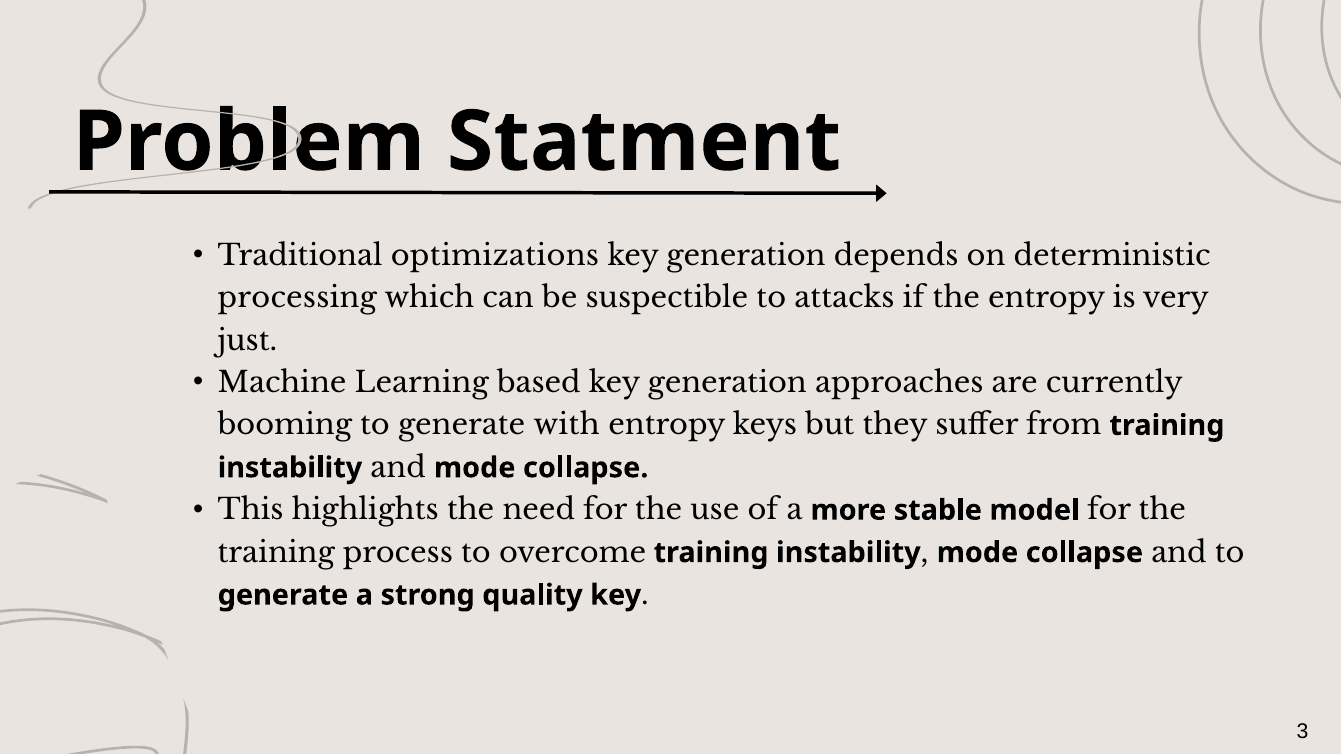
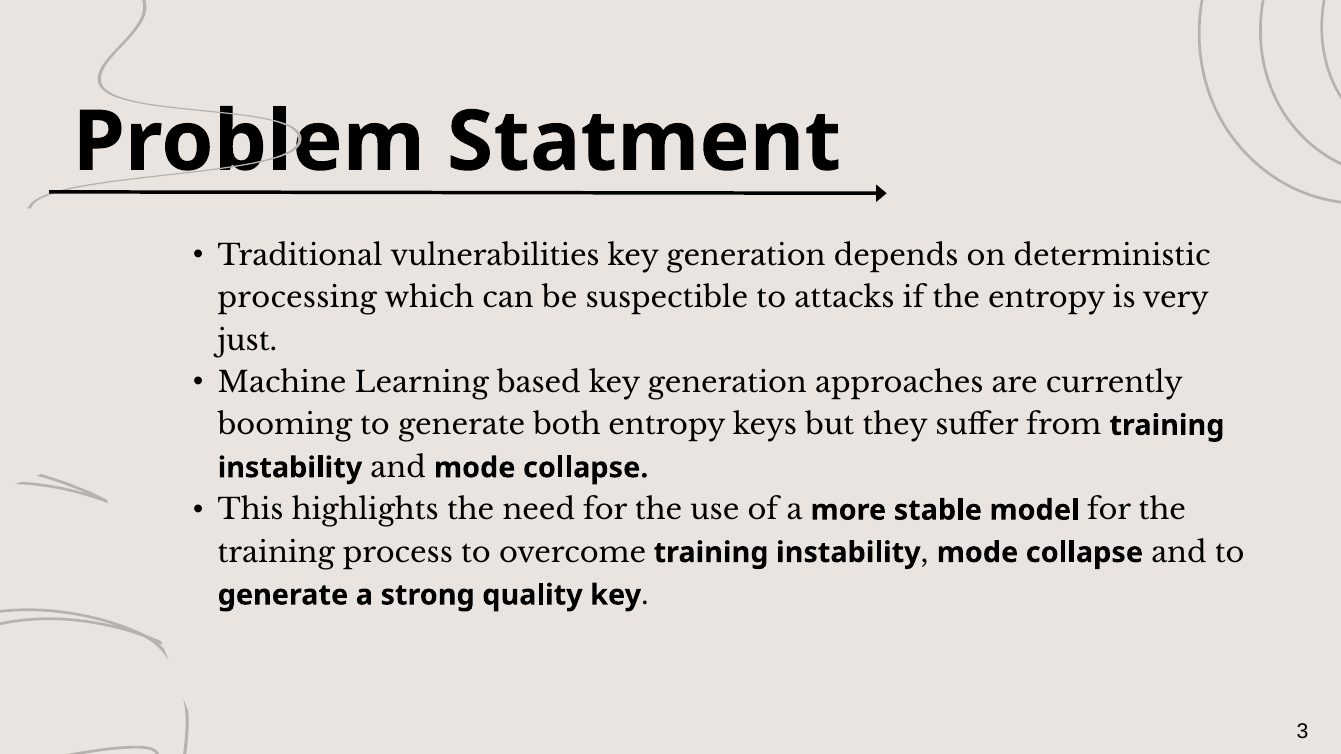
optimizations: optimizations -> vulnerabilities (495, 256)
with: with -> both (567, 426)
